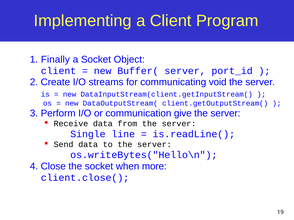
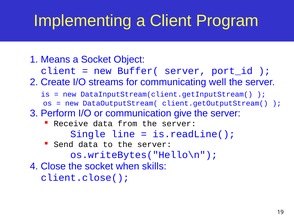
Finally: Finally -> Means (55, 60)
void: void -> well (218, 82)
more: more -> skills (154, 167)
